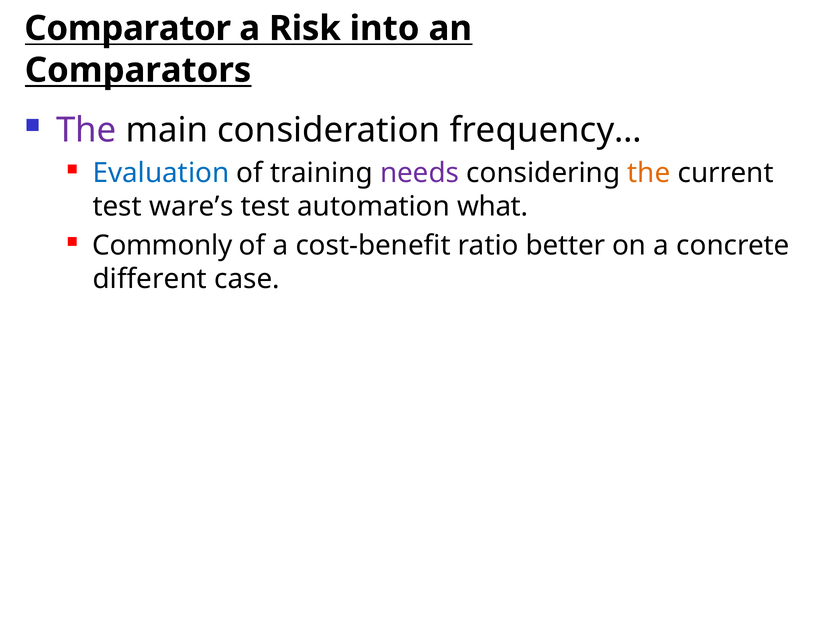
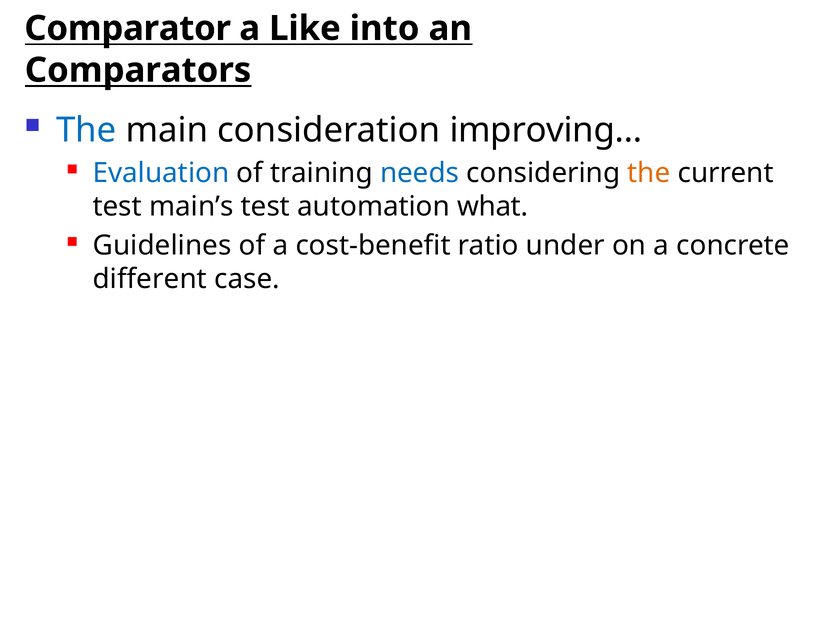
Risk: Risk -> Like (305, 28)
The colour: purple -> blue (86, 130)
frequency…: frequency… -> improving… (546, 130)
needs colour: purple -> blue (420, 173)
ware’s: ware’s -> main’s (191, 207)
Commonly: Commonly -> Guidelines (162, 246)
better: better -> under (565, 246)
